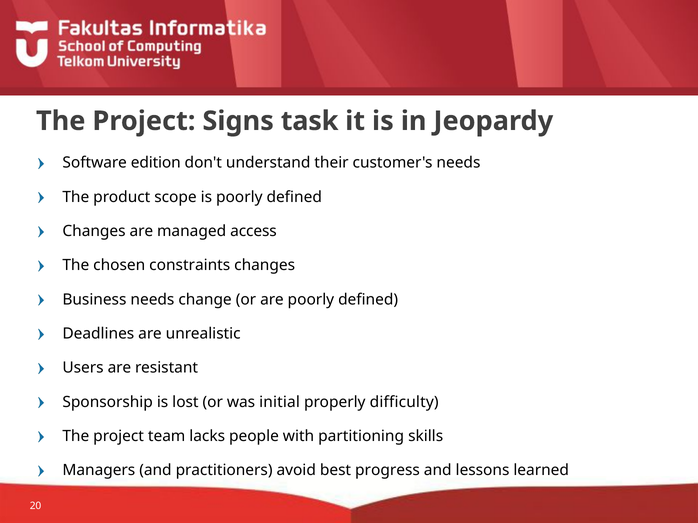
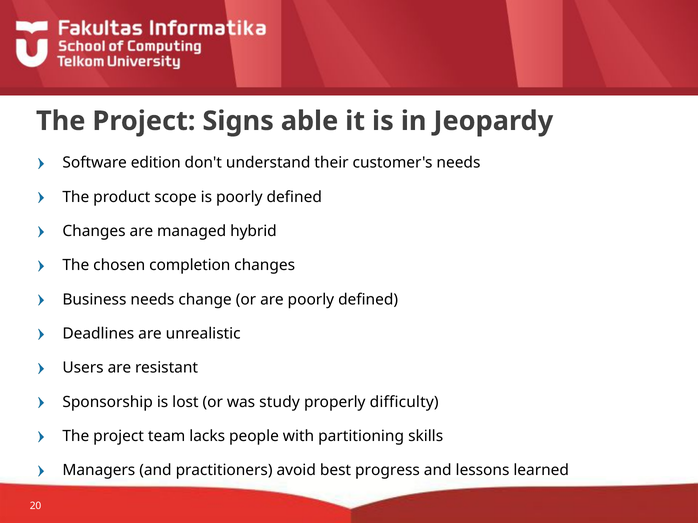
task: task -> able (310, 121)
access: access -> hybrid (253, 231)
constraints: constraints -> completion (190, 266)
initial: initial -> study (280, 402)
